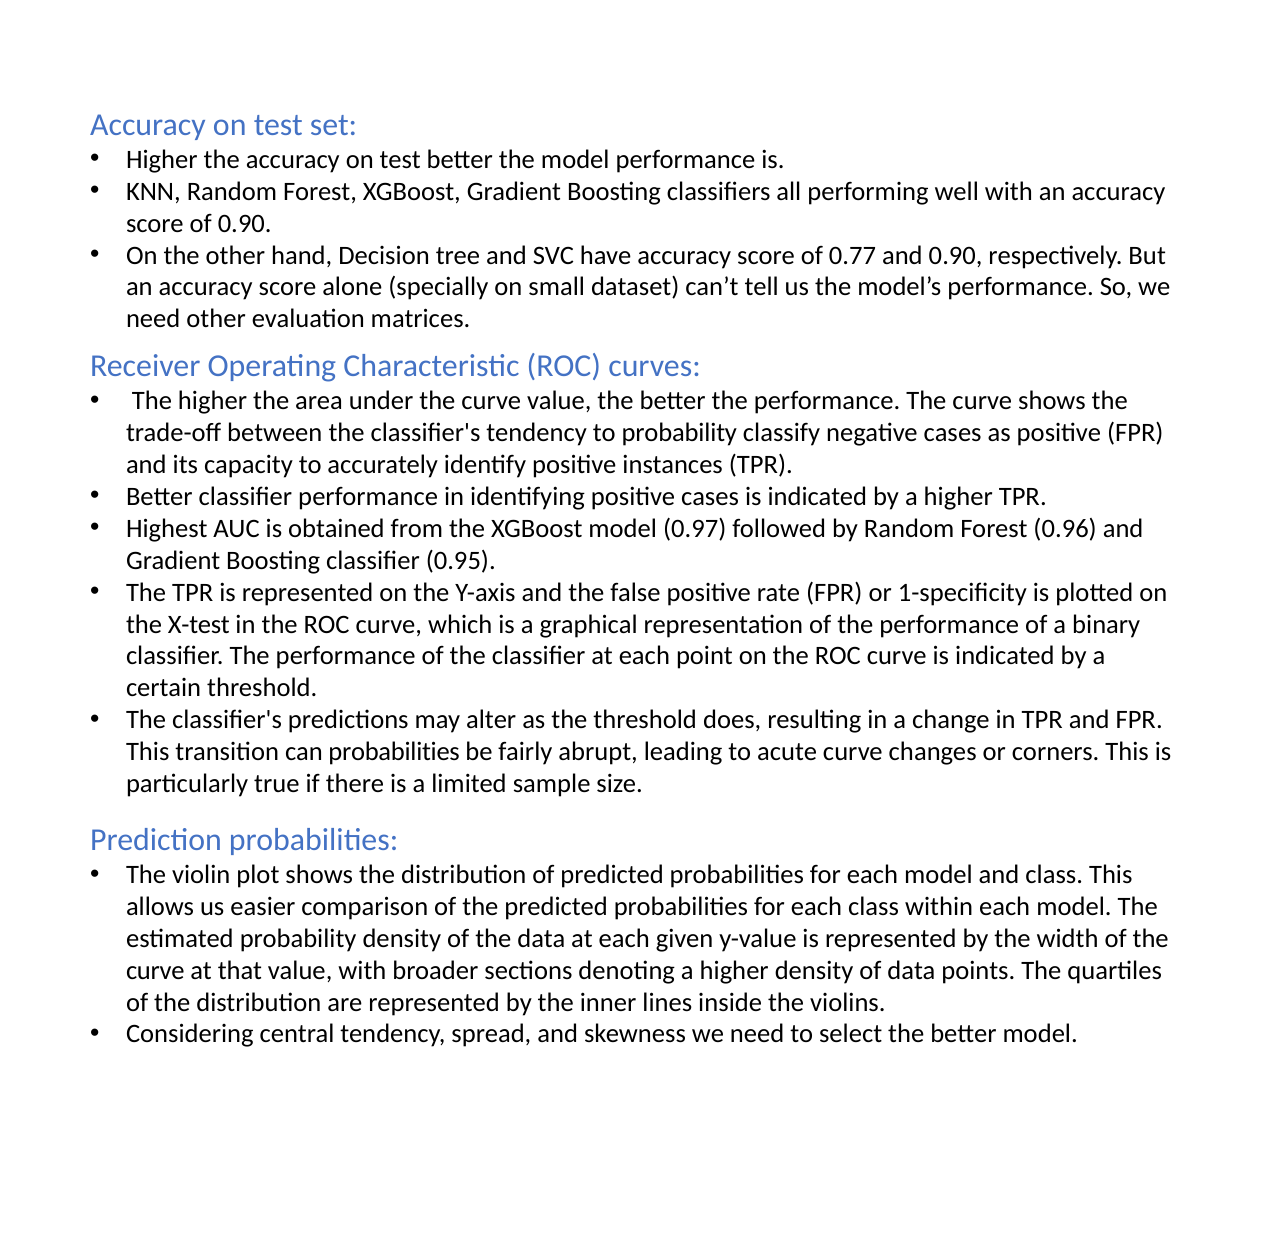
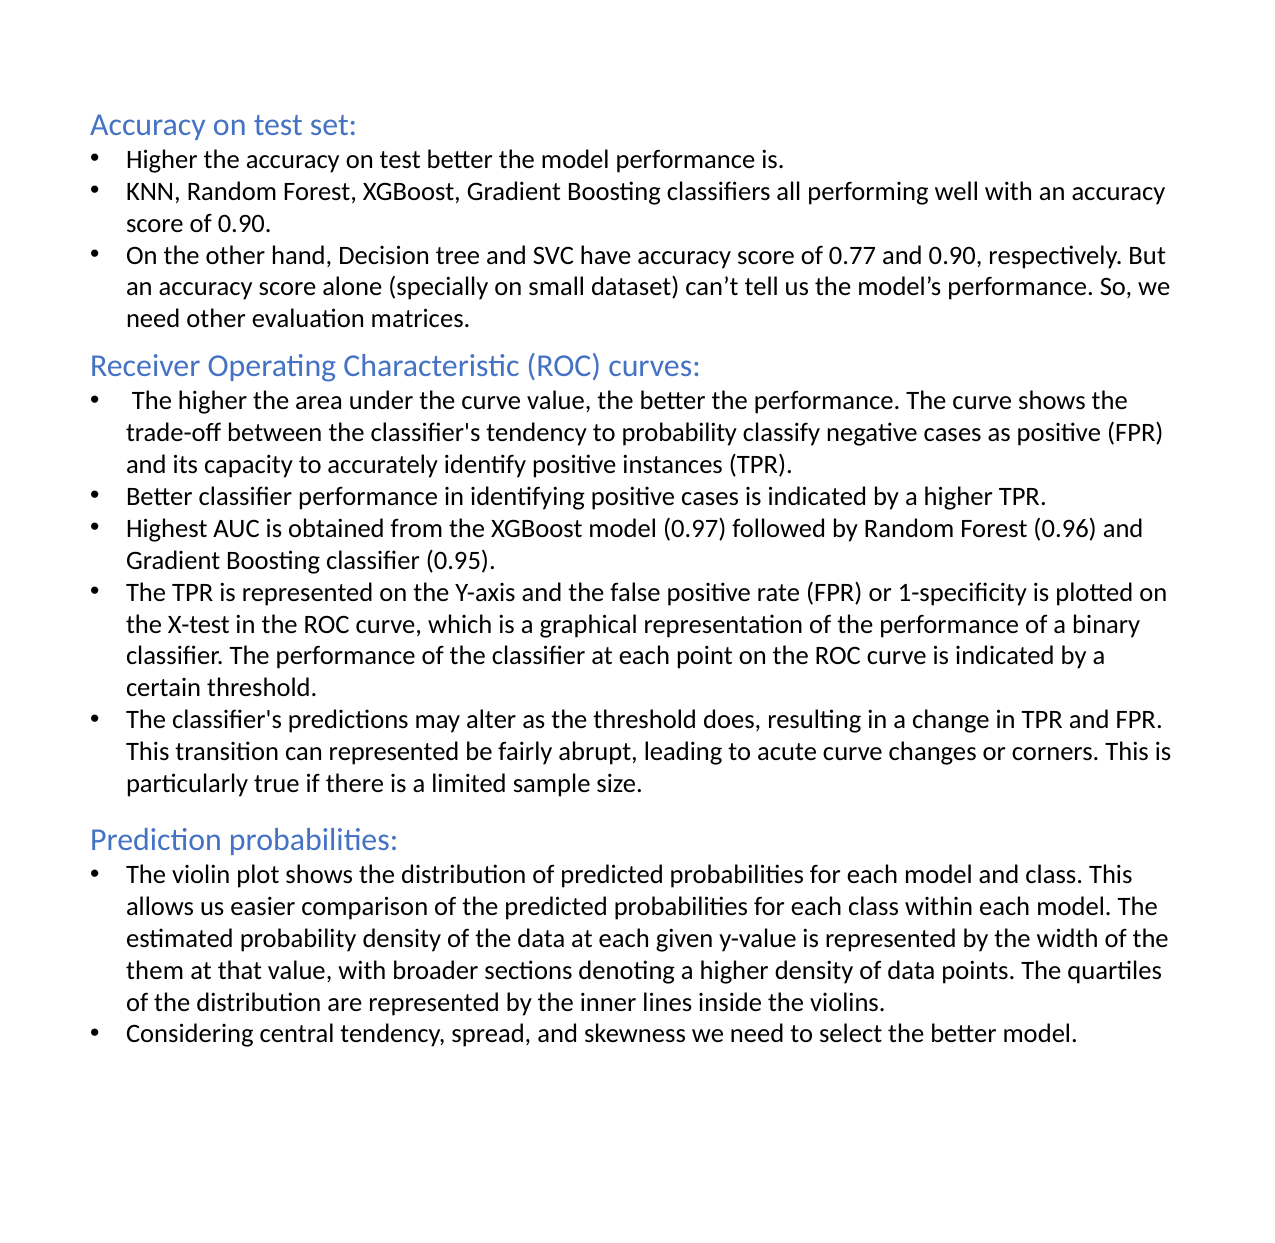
can probabilities: probabilities -> represented (394, 752)
curve: curve -> them (155, 971)
